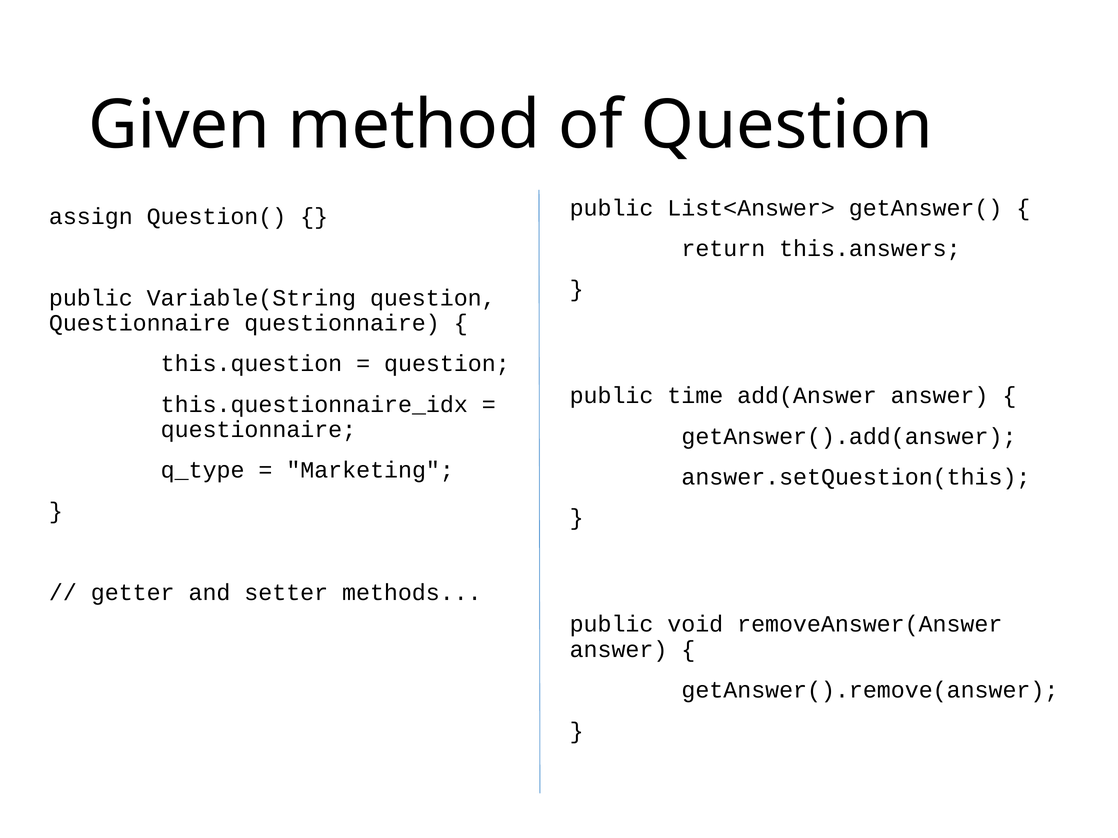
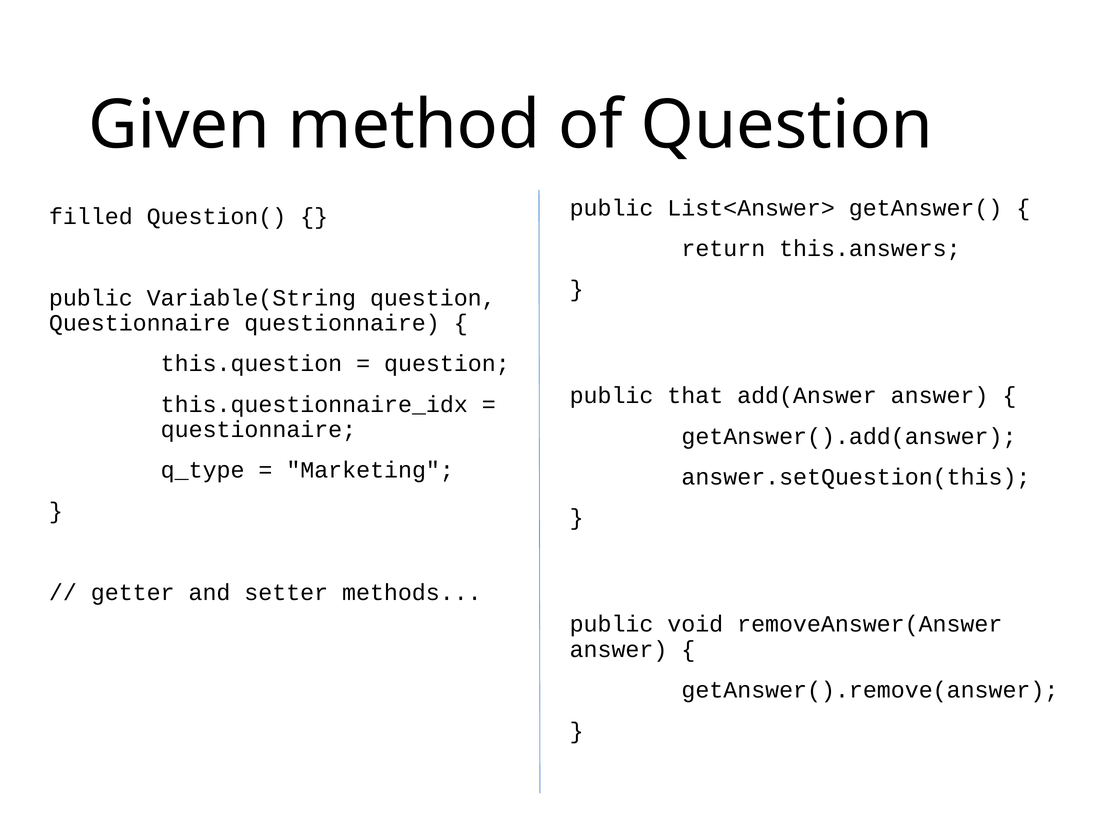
assign: assign -> filled (91, 217)
time: time -> that (695, 396)
